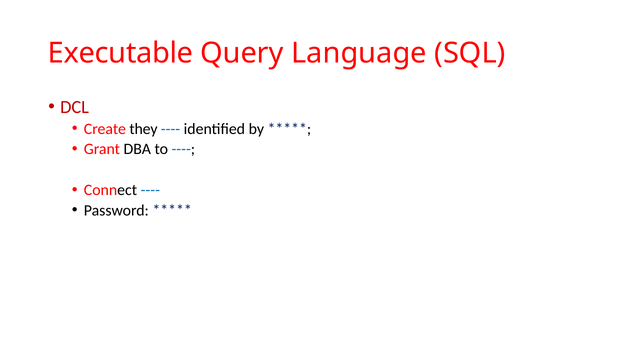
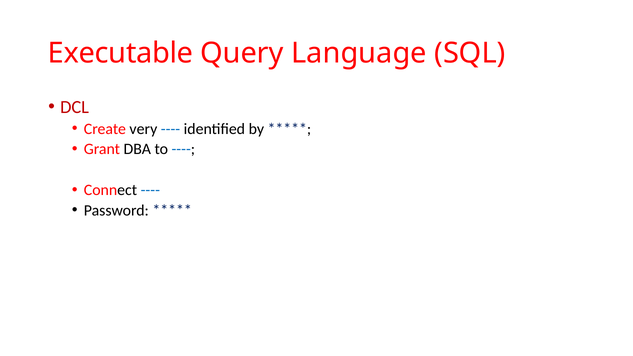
they: they -> very (143, 129)
